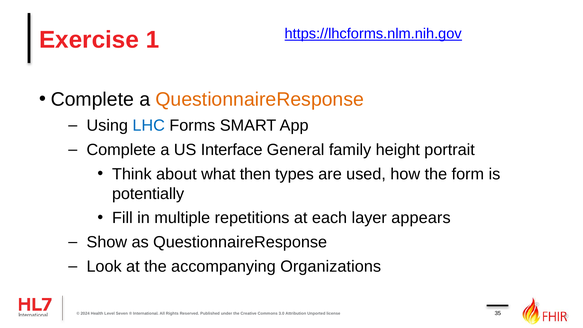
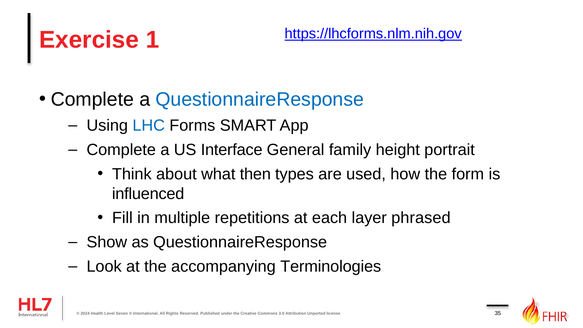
QuestionnaireResponse colour: orange -> blue (260, 100)
potentially: potentially -> influenced (148, 194)
appears: appears -> phrased (421, 218)
Organizations: Organizations -> Terminologies (331, 267)
